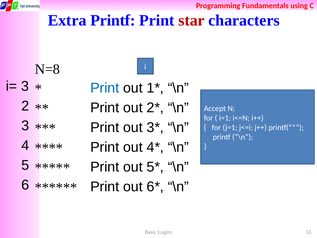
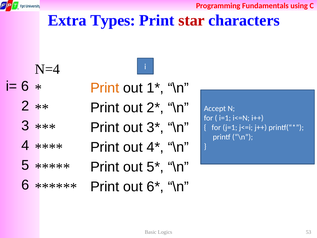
Extra Printf: Printf -> Types (113, 20)
N=8: N=8 -> N=4 (47, 69)
i= 3: 3 -> 6 (25, 86)
Print colour: blue -> orange (105, 88)
